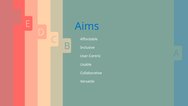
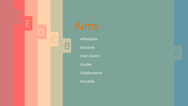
Aims colour: blue -> orange (87, 26)
